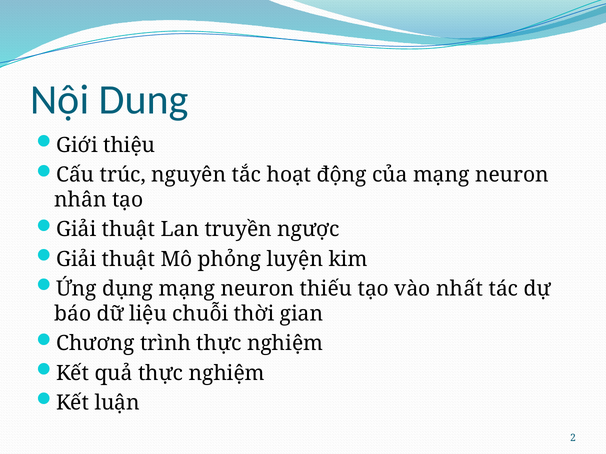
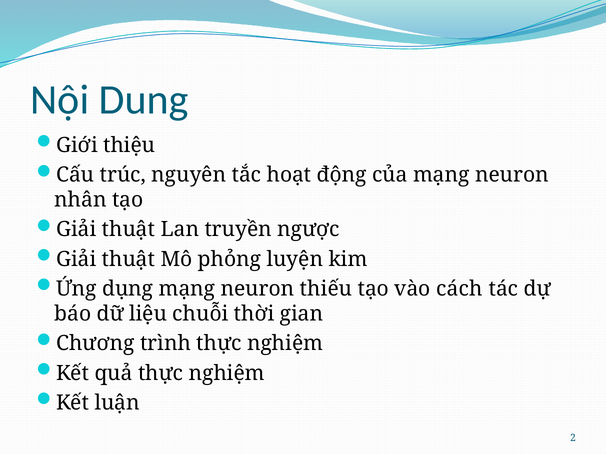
nhất: nhất -> cách (460, 289)
